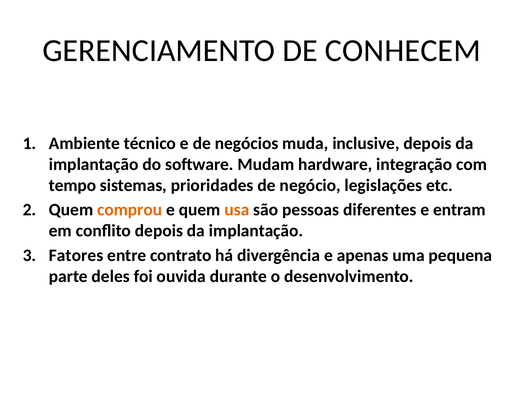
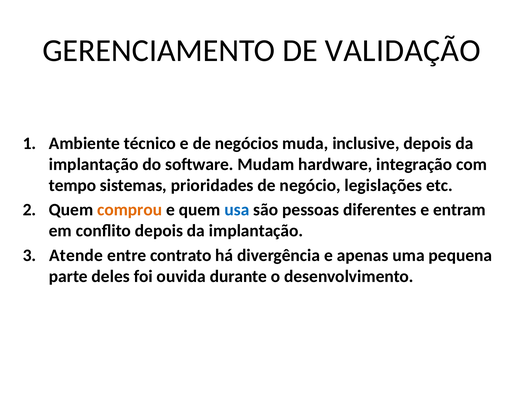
CONHECEM: CONHECEM -> VALIDAÇÃO (403, 51)
usa colour: orange -> blue (237, 210)
Fatores: Fatores -> Atende (76, 255)
